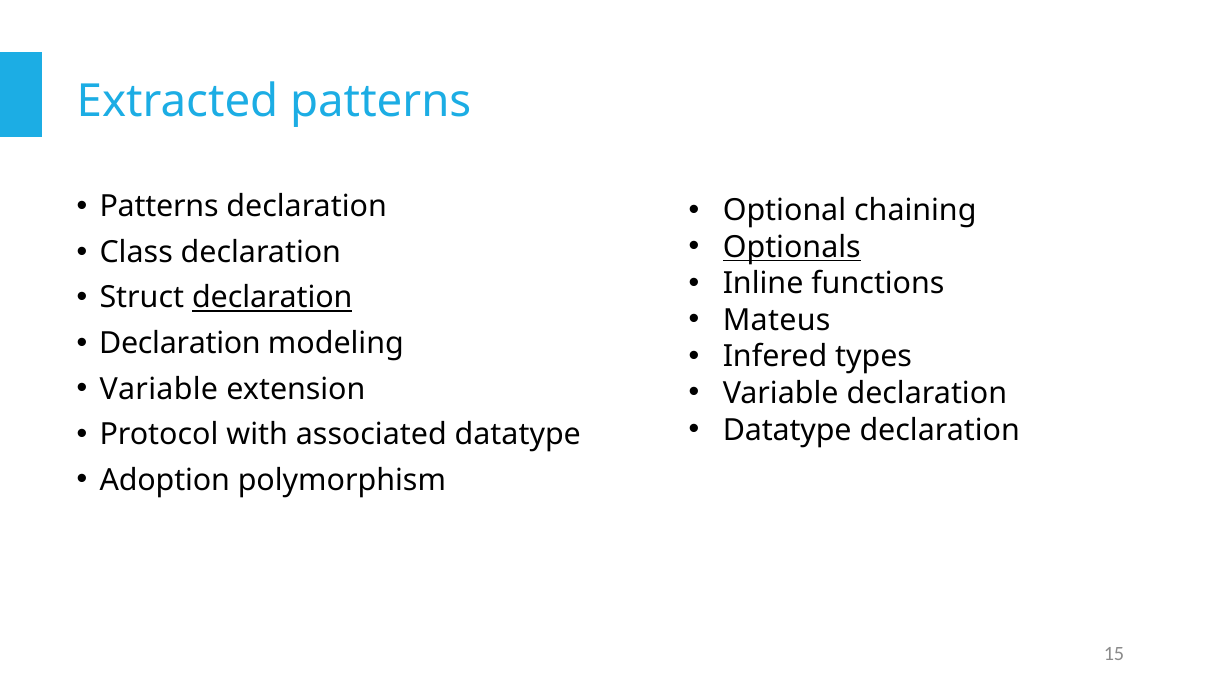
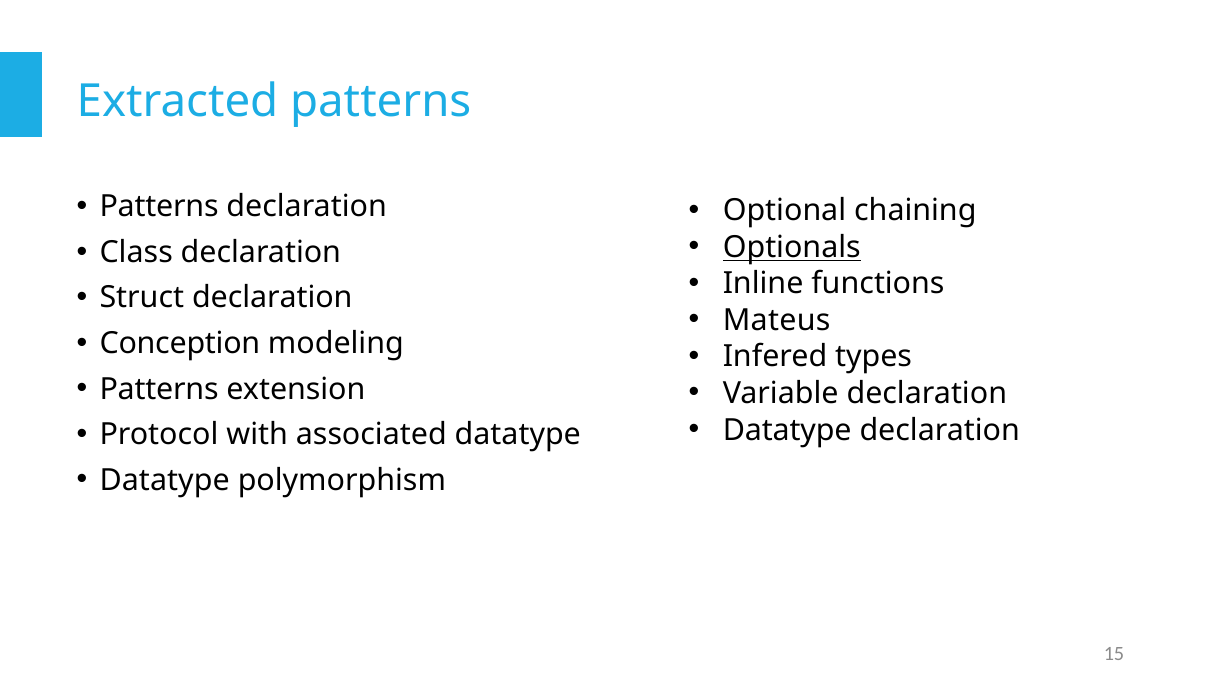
declaration underline: present -> none (272, 298)
Declaration: Declaration -> Conception (180, 343)
Variable: Variable -> Patterns (159, 389)
Adoption: Adoption -> Datatype (165, 480)
